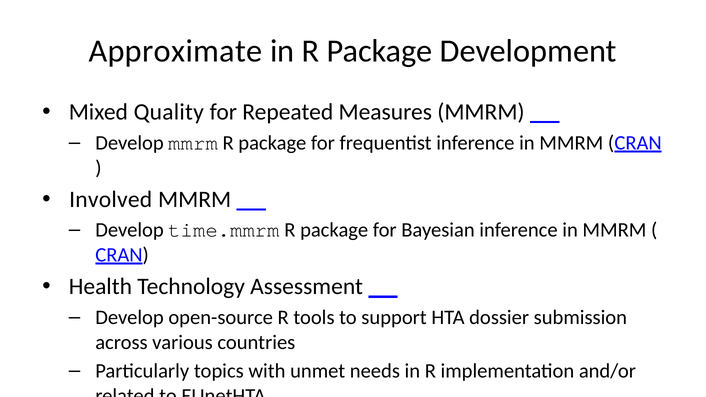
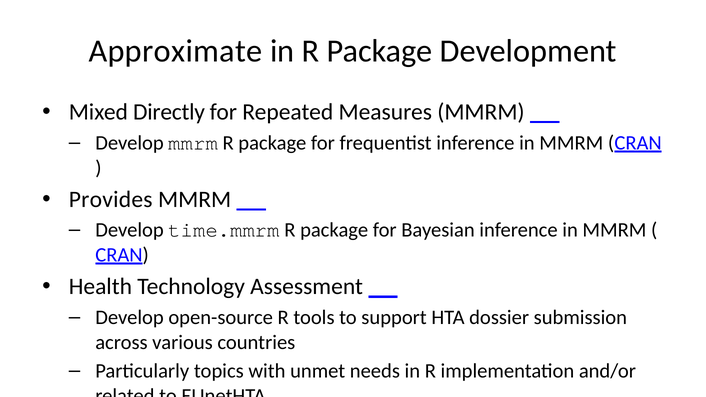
Quality: Quality -> Directly (169, 112)
Involved: Involved -> Provides (111, 199)
